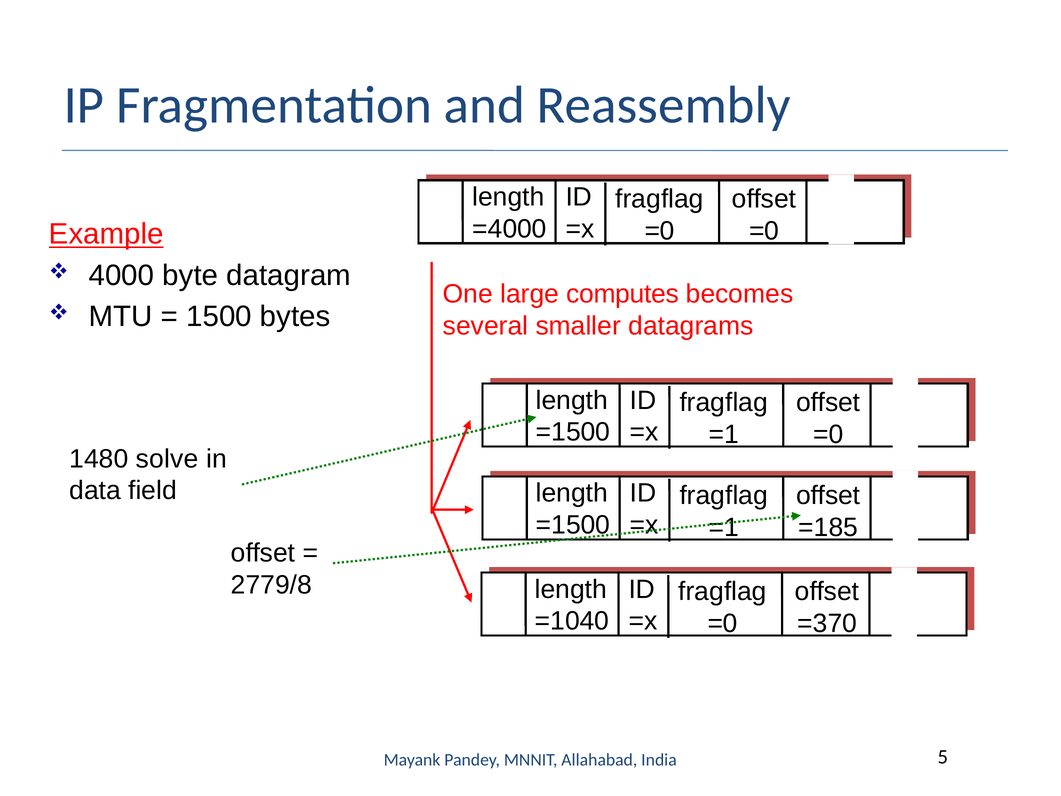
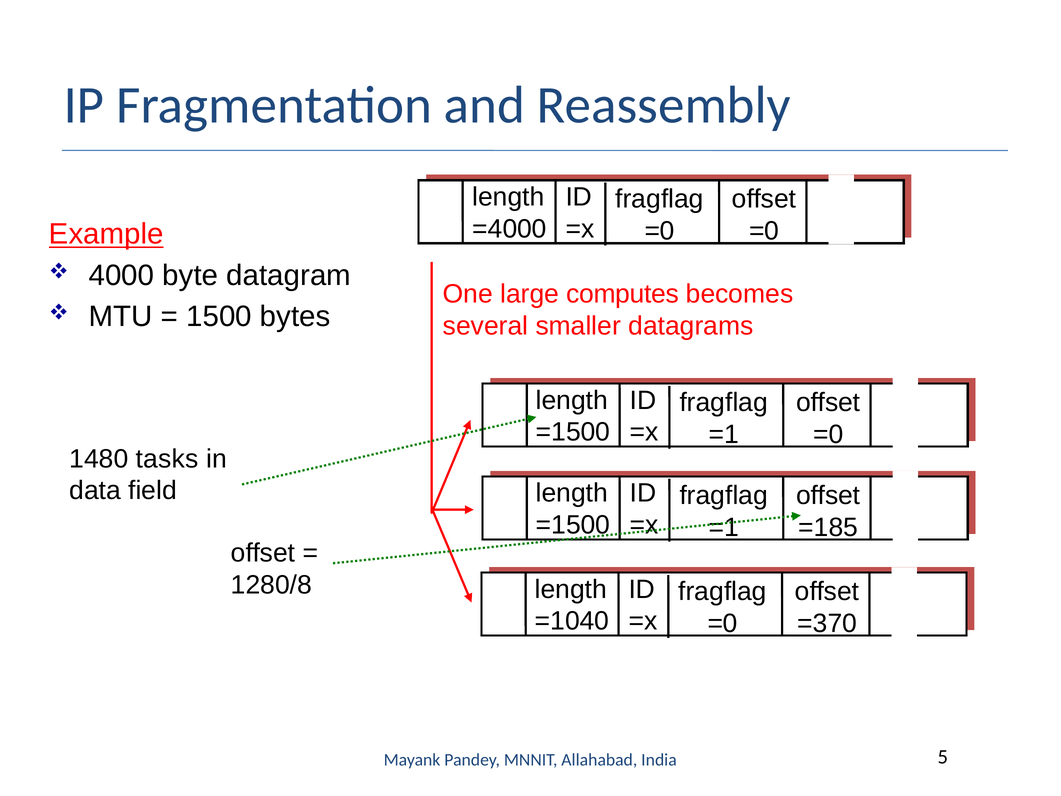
solve: solve -> tasks (167, 459)
2779/8: 2779/8 -> 1280/8 (272, 585)
